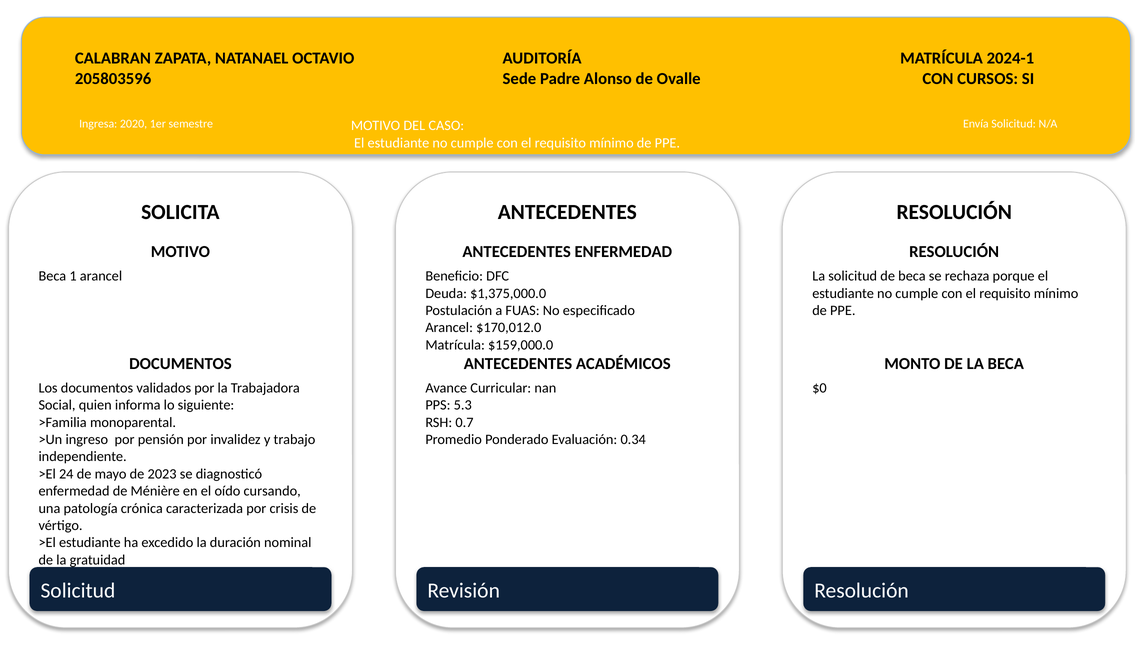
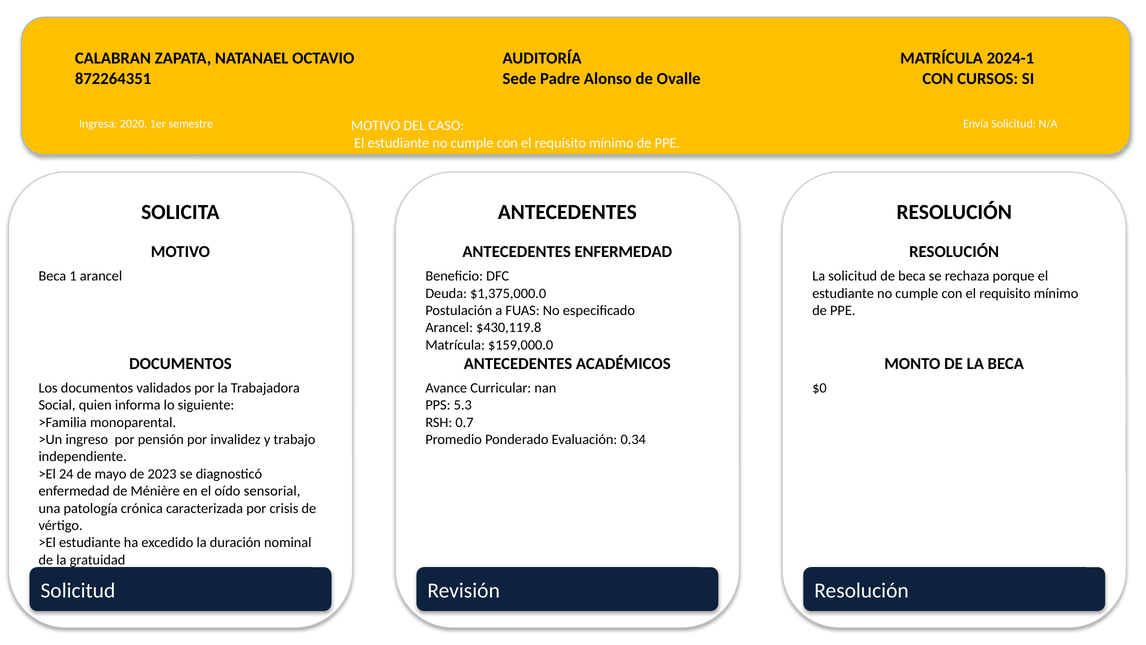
205803596: 205803596 -> 872264351 (113, 78)
$170,012.0: $170,012.0 -> $430,119.8 (509, 328)
cursando: cursando -> sensorial (272, 491)
